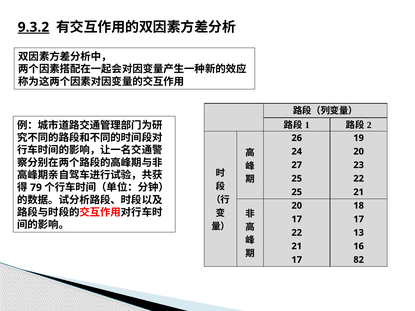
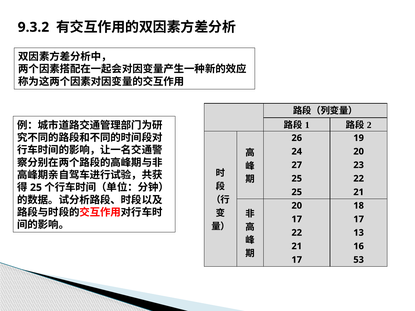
9.3.2 underline: present -> none (33, 27)
79: 79 -> 25 (36, 188)
82: 82 -> 53 (359, 260)
